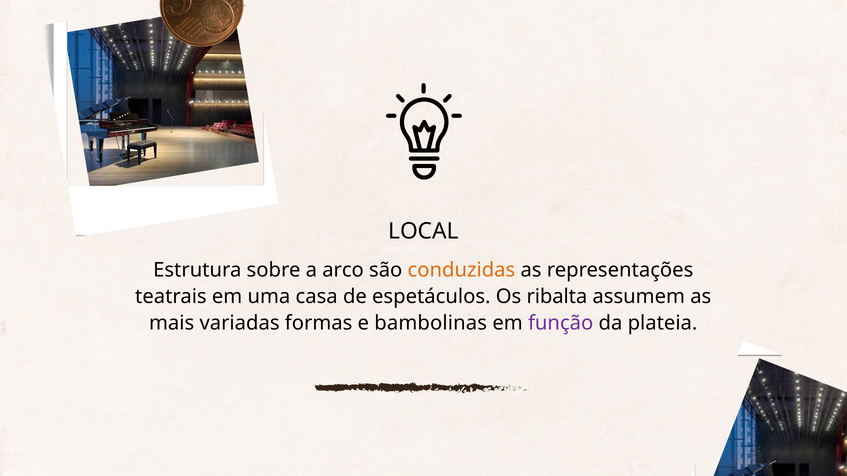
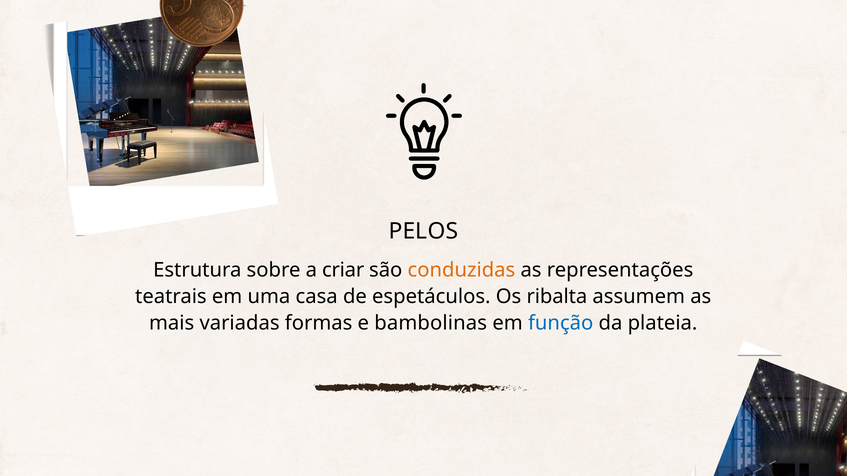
LOCAL: LOCAL -> PELOS (423, 231)
arco: arco -> criar (343, 271)
função colour: purple -> blue (561, 323)
